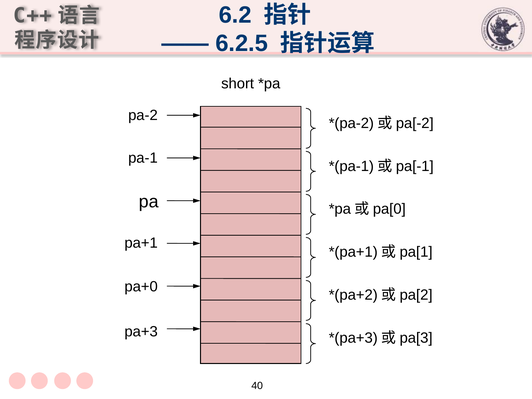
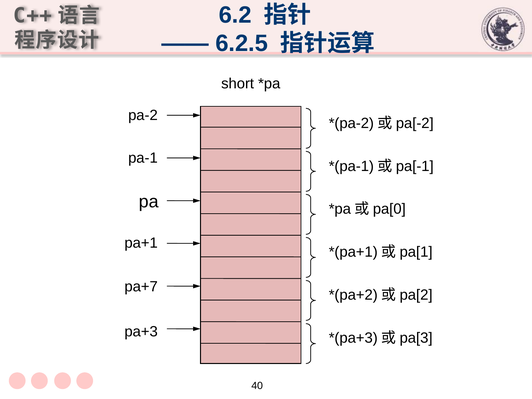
pa+0: pa+0 -> pa+7 (141, 287)
